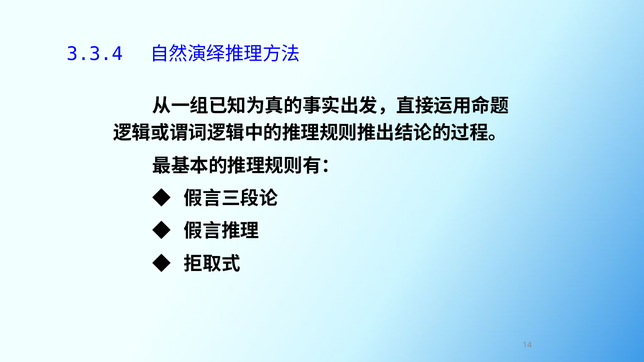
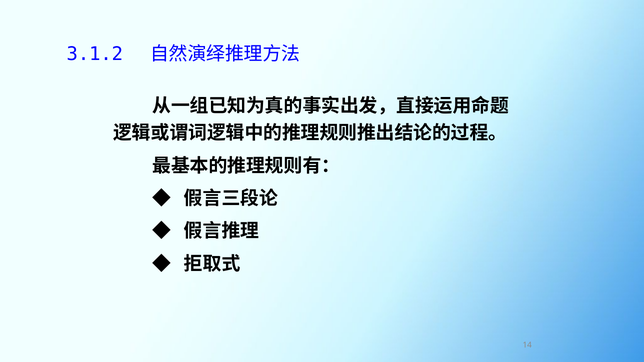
3.3.4: 3.3.4 -> 3.1.2 (95, 54)
